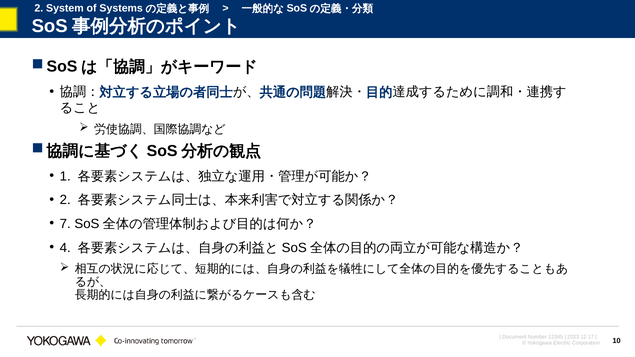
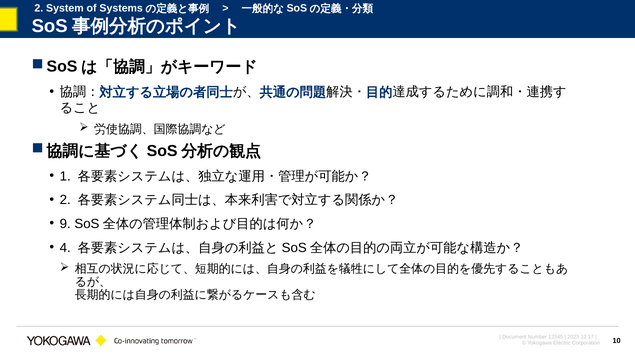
7: 7 -> 9 (65, 224)
